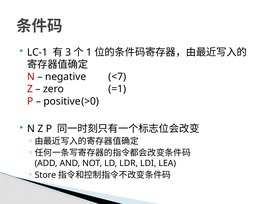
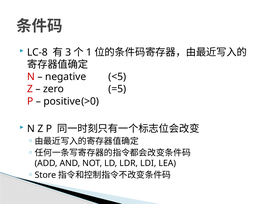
LC-1: LC-1 -> LC-8 (37, 52)
<7: <7 -> <5 (117, 76)
=1: =1 -> =5 (117, 89)
